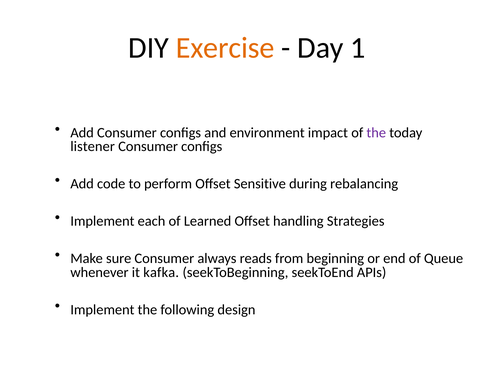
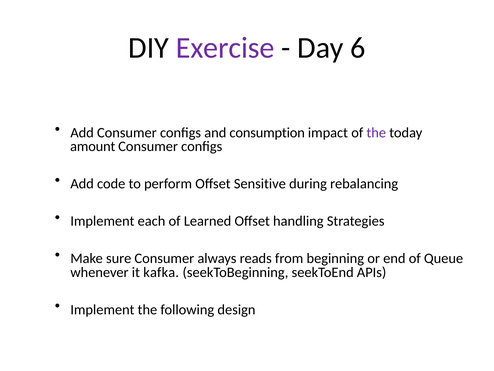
Exercise colour: orange -> purple (225, 48)
1: 1 -> 6 (358, 48)
environment: environment -> consumption (267, 132)
listener: listener -> amount (93, 146)
